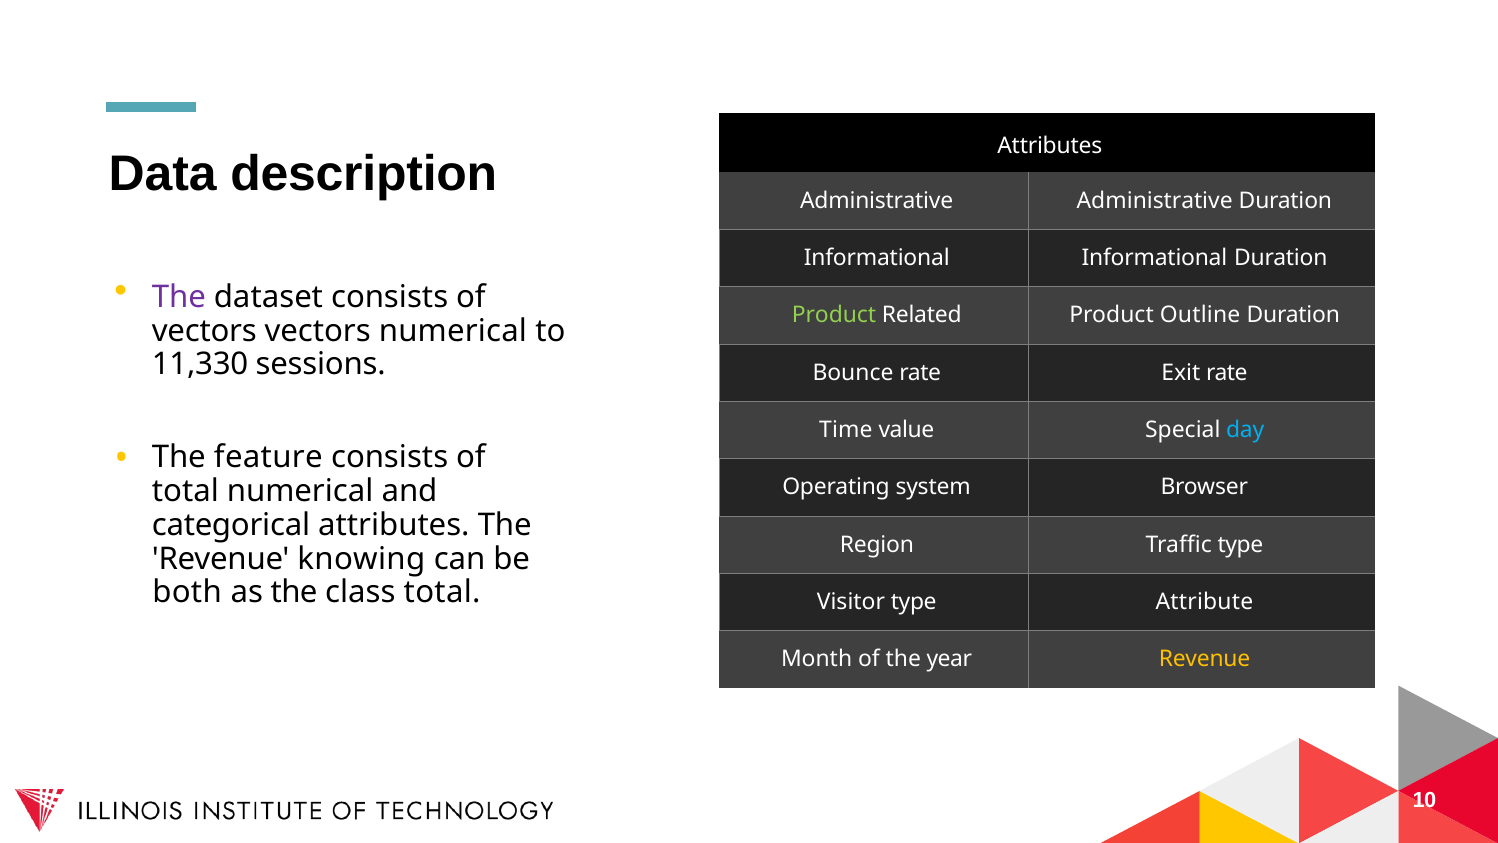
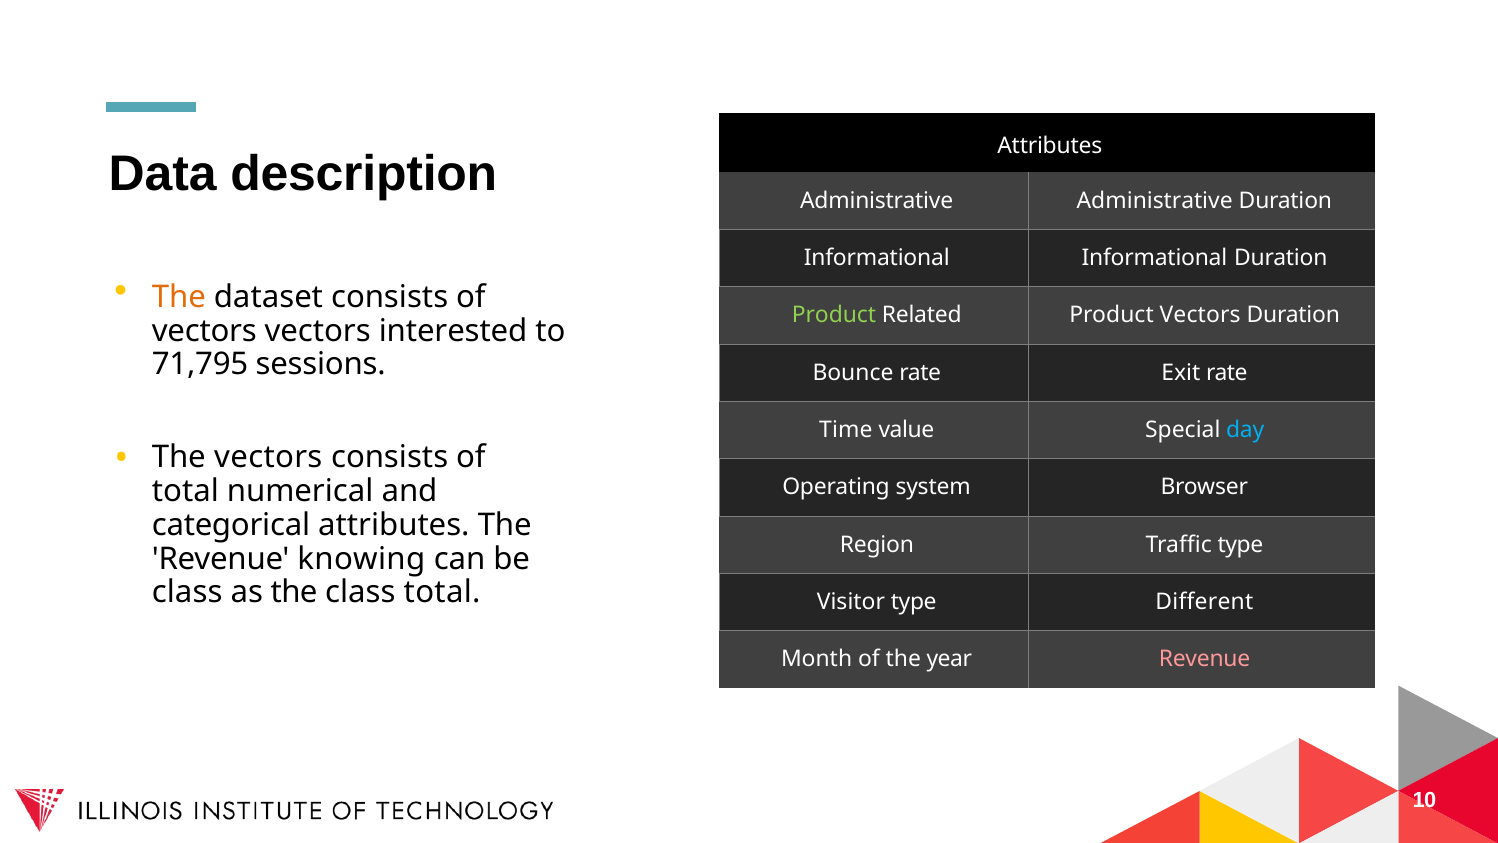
The colour: purple -> orange (179, 297)
Product Outline: Outline -> Vectors (1200, 315)
vectors numerical: numerical -> interested (453, 331)
11,330: 11,330 -> 71,795 (200, 364)
The feature: feature -> vectors (268, 457)
both: both -> class (187, 592)
Attribute: Attribute -> Different (1204, 601)
Revenue colour: yellow -> pink (1205, 659)
